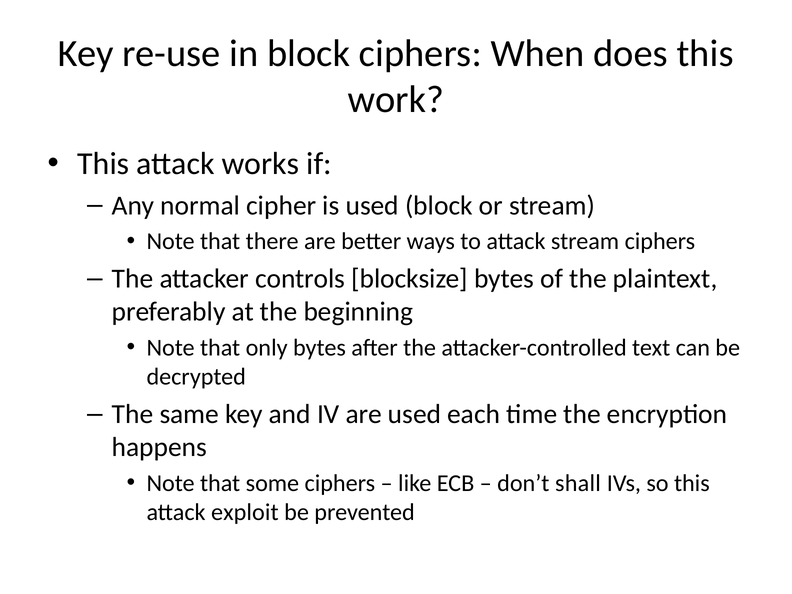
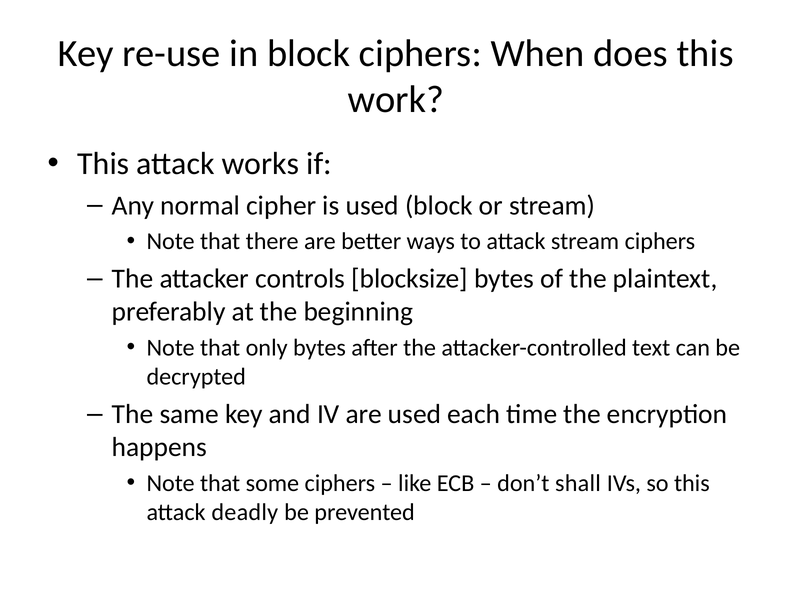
exploit: exploit -> deadly (245, 512)
